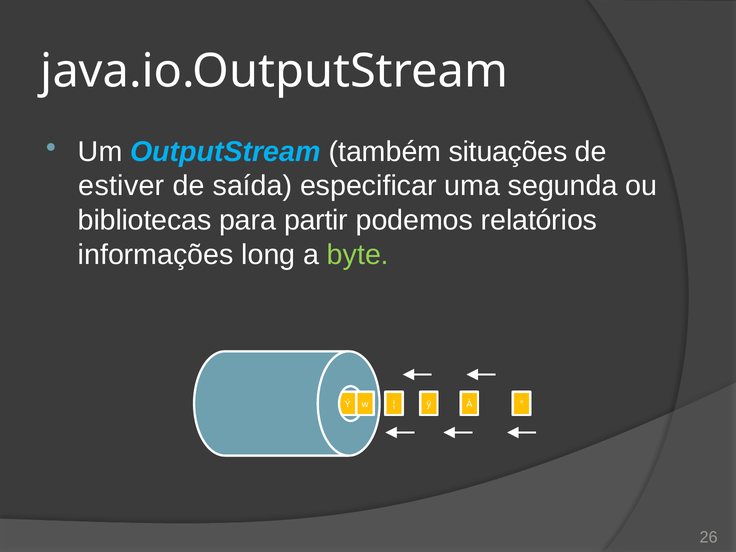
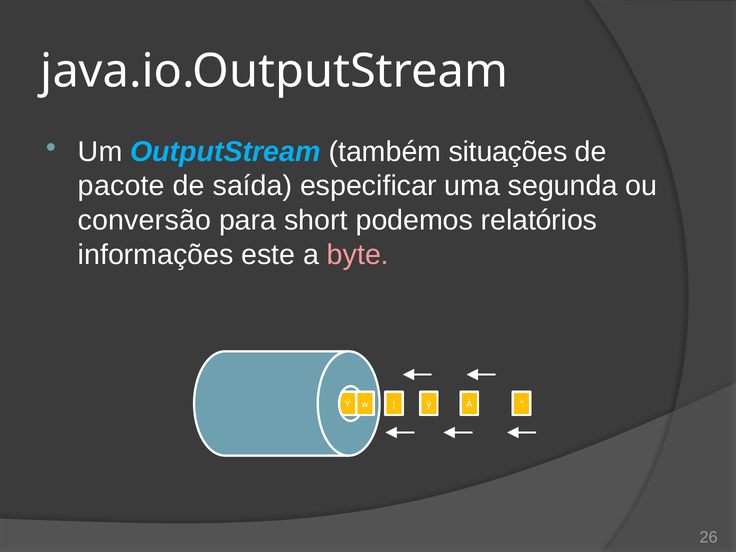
estiver: estiver -> pacote (121, 186)
bibliotecas: bibliotecas -> conversão (144, 220)
partir: partir -> short (316, 220)
long: long -> este (268, 255)
byte colour: light green -> pink (358, 255)
